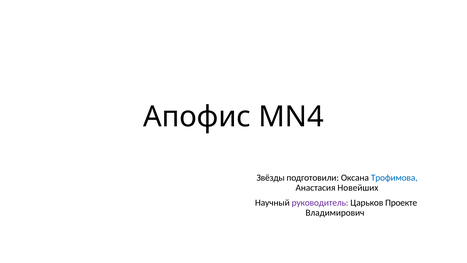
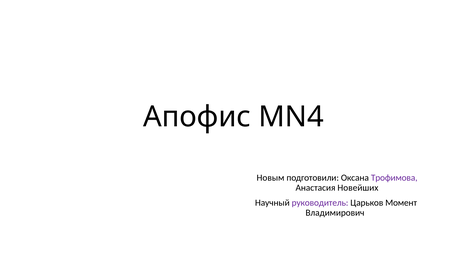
Звёзды: Звёзды -> Новым (271, 178)
Трофимова colour: blue -> purple (394, 178)
Проекте: Проекте -> Момент (401, 203)
